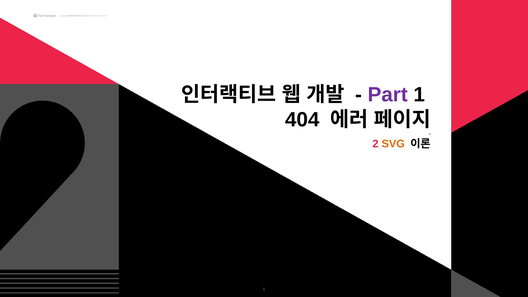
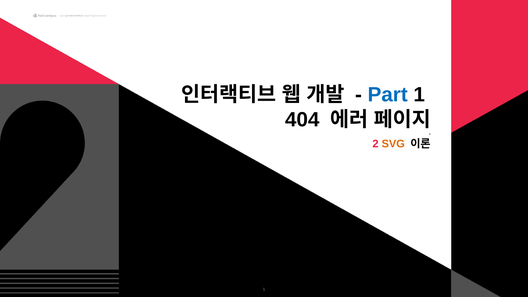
Part colour: purple -> blue (388, 95)
